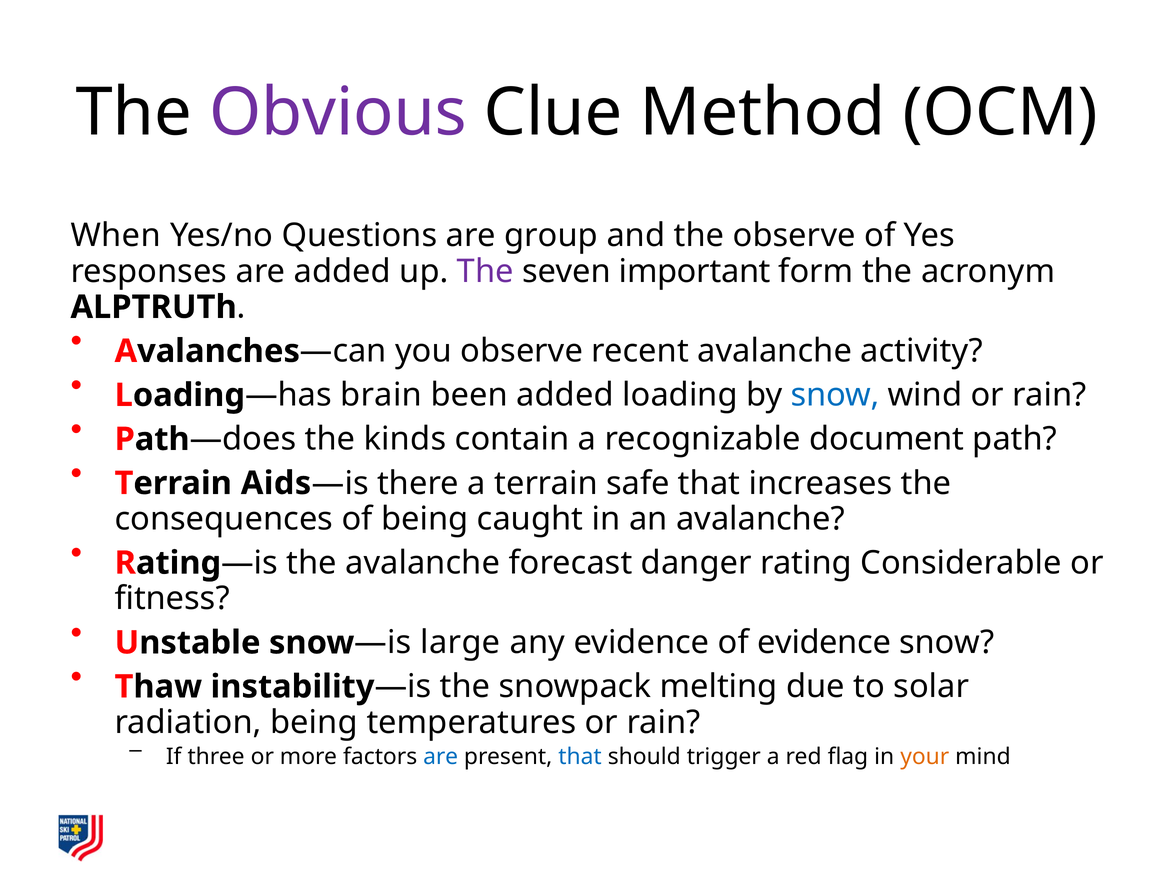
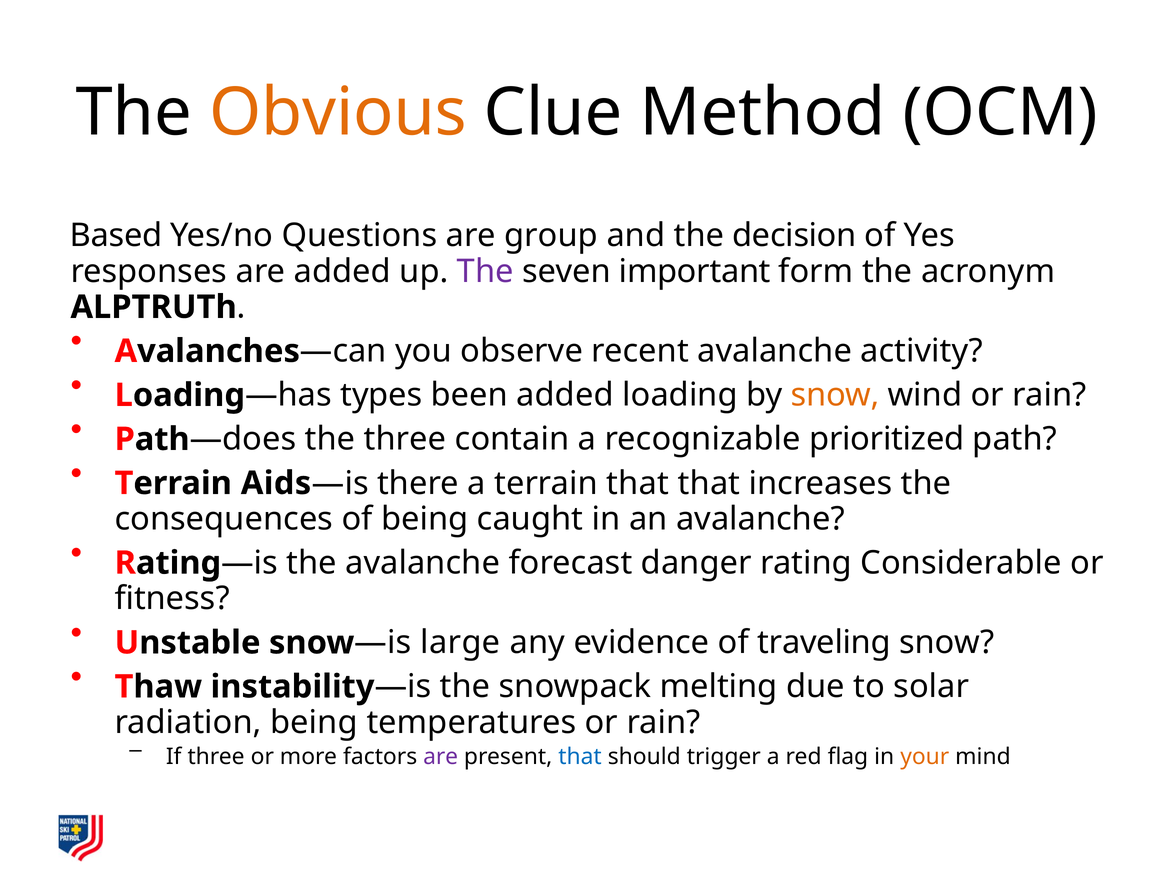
Obvious colour: purple -> orange (338, 113)
When: When -> Based (116, 236)
the observe: observe -> decision (794, 236)
brain: brain -> types (381, 395)
snow colour: blue -> orange (835, 395)
the kinds: kinds -> three (405, 439)
document: document -> prioritized (887, 439)
terrain safe: safe -> that (638, 483)
of evidence: evidence -> traveling (824, 643)
are colour: blue -> purple (441, 757)
